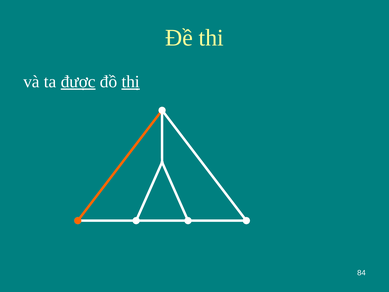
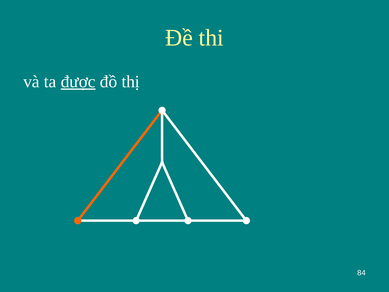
thị underline: present -> none (131, 82)
